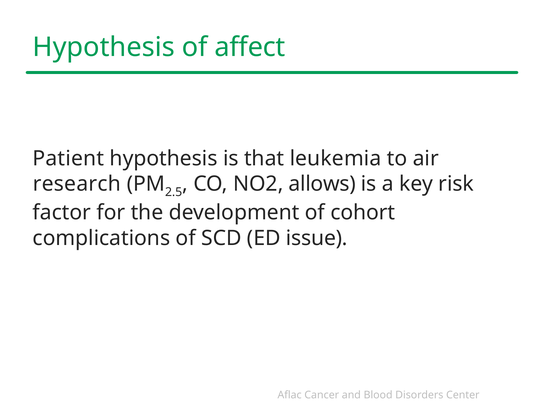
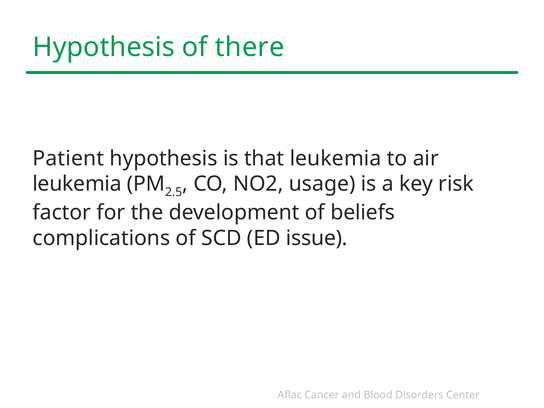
affect: affect -> there (250, 47)
research: research -> leukemia (77, 184)
allows: allows -> usage (322, 184)
cohort: cohort -> beliefs (363, 213)
